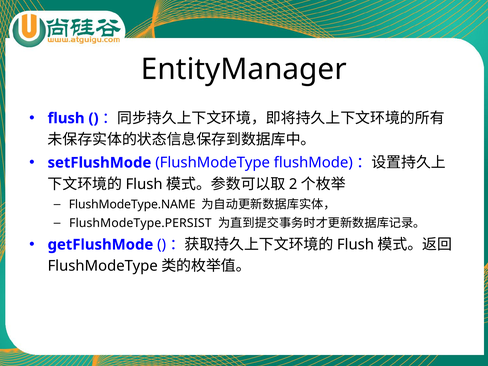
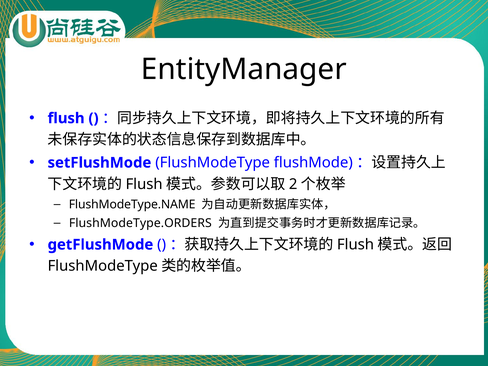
FlushModeType.PERSIST: FlushModeType.PERSIST -> FlushModeType.ORDERS (140, 223)
